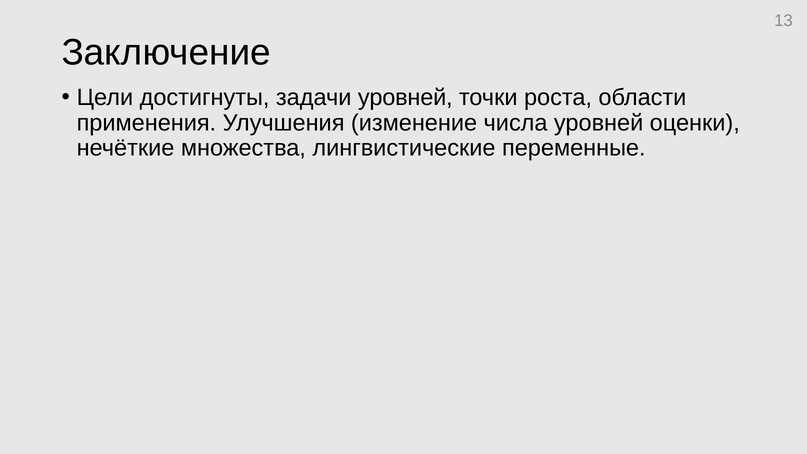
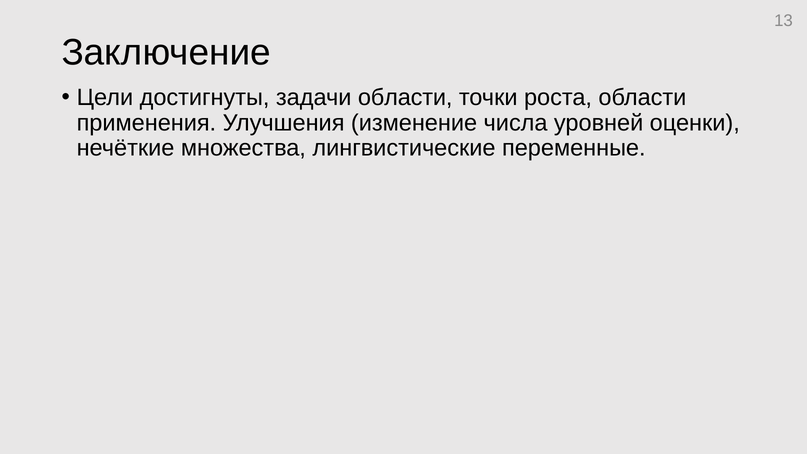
задачи уровней: уровней -> области (405, 97)
